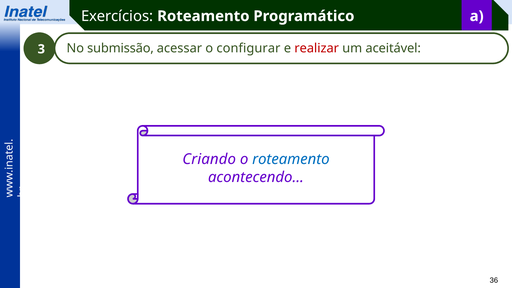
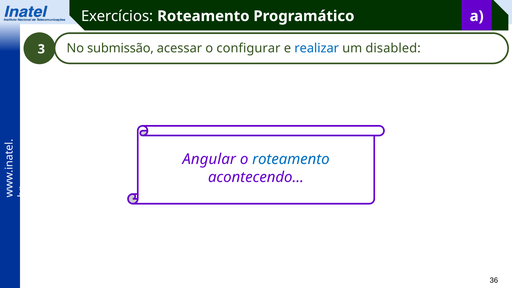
realizar colour: red -> blue (317, 48)
aceitável: aceitável -> disabled (393, 48)
Criando: Criando -> Angular (209, 159)
